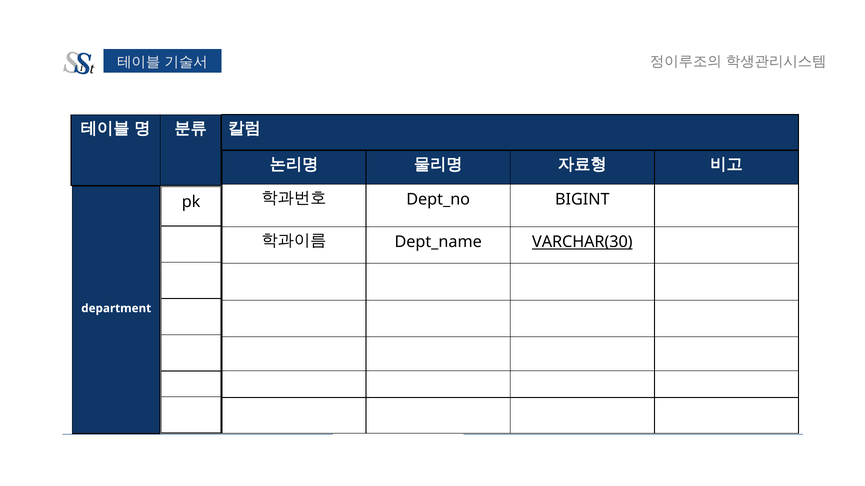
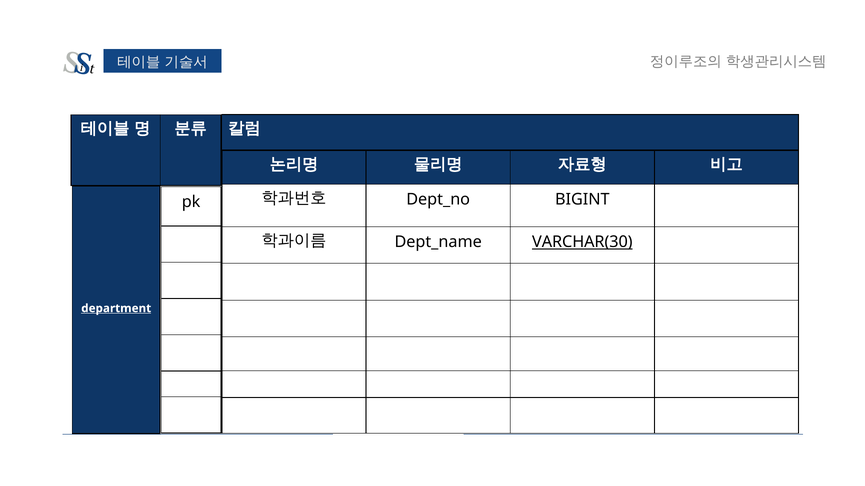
department underline: none -> present (116, 309)
